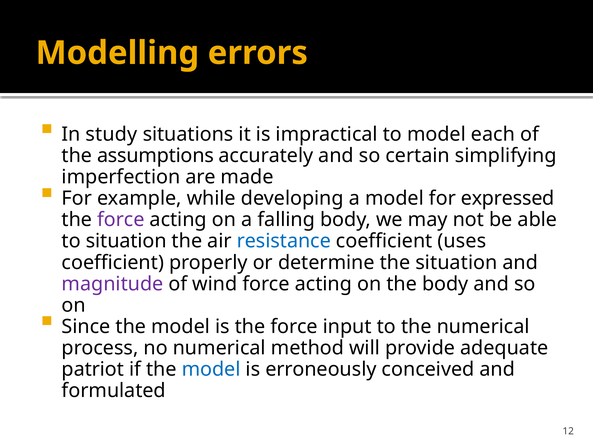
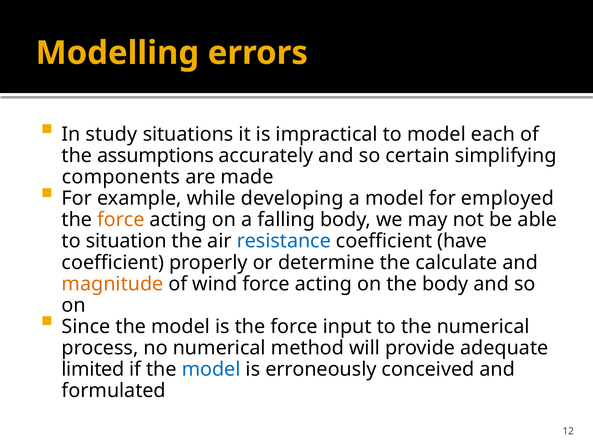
imperfection: imperfection -> components (121, 177)
expressed: expressed -> employed (507, 198)
force colour: purple -> orange (121, 220)
uses: uses -> have (462, 241)
the situation: situation -> calculate (456, 262)
magnitude colour: purple -> orange (112, 284)
patriot: patriot -> limited (93, 369)
